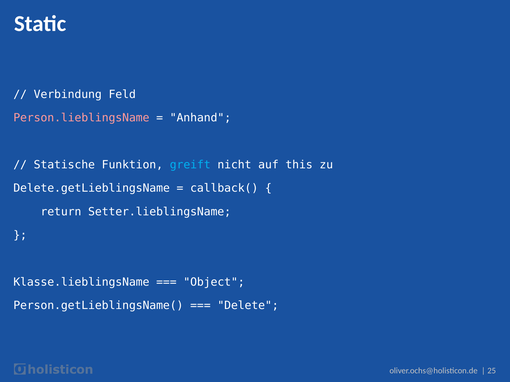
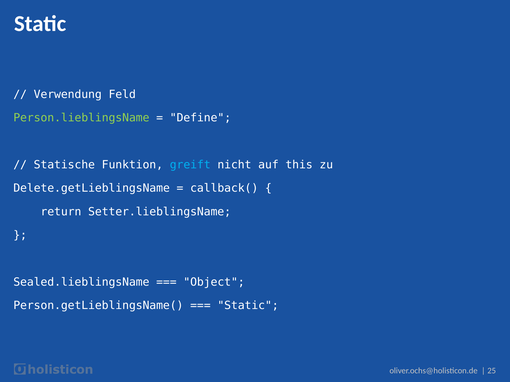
Verbindung: Verbindung -> Verwendung (68, 94)
Person.lieblingsName colour: pink -> light green (81, 118)
Anhand: Anhand -> Define (200, 118)
Klasse.lieblingsName: Klasse.lieblingsName -> Sealed.lieblingsName (81, 282)
Delete: Delete -> Static (248, 306)
